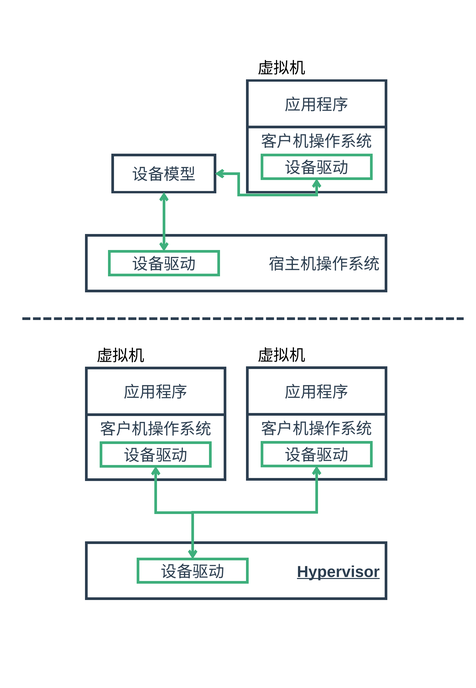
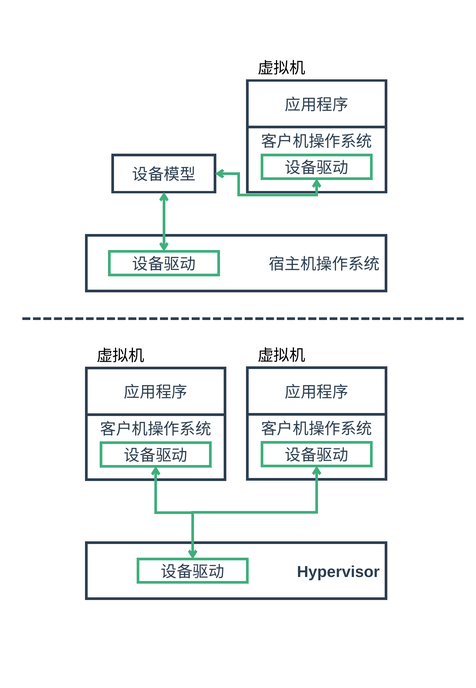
Hypervisor underline: present -> none (338, 571)
